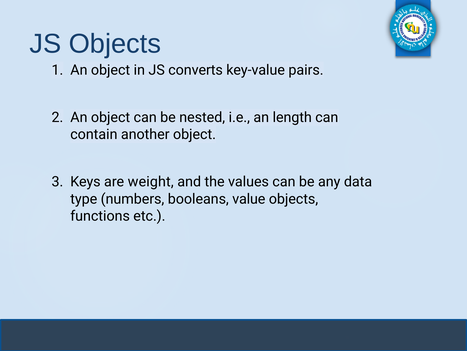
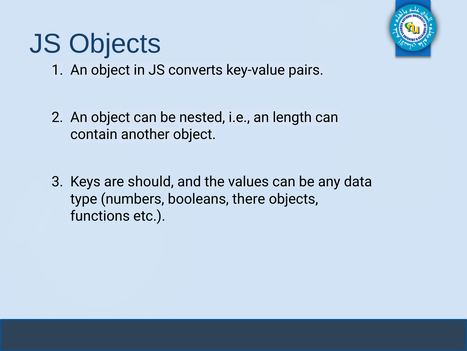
weight: weight -> should (151, 182)
value: value -> there (249, 199)
